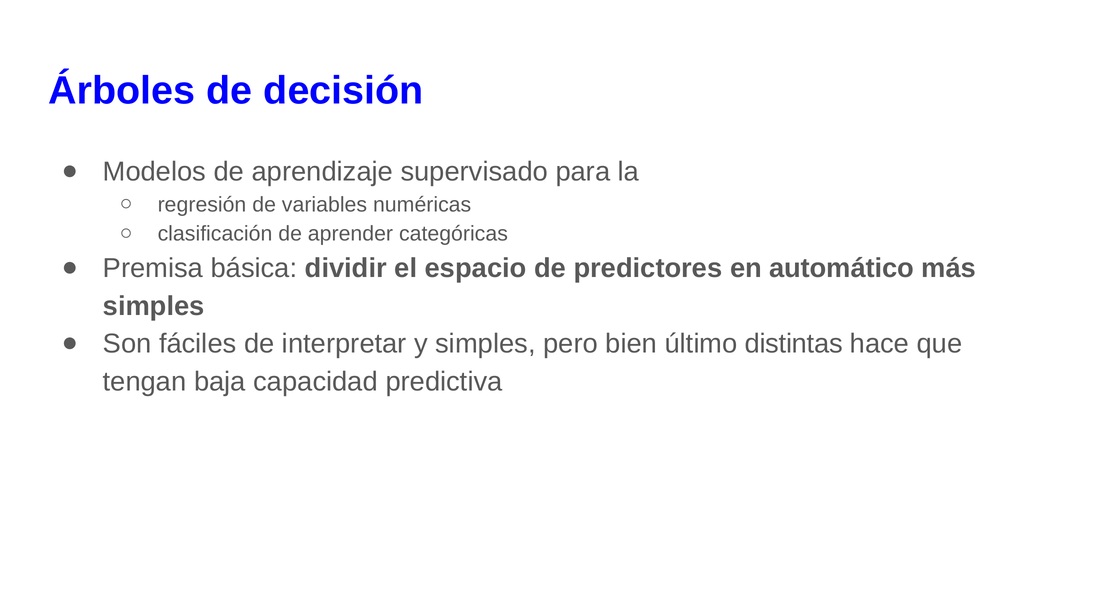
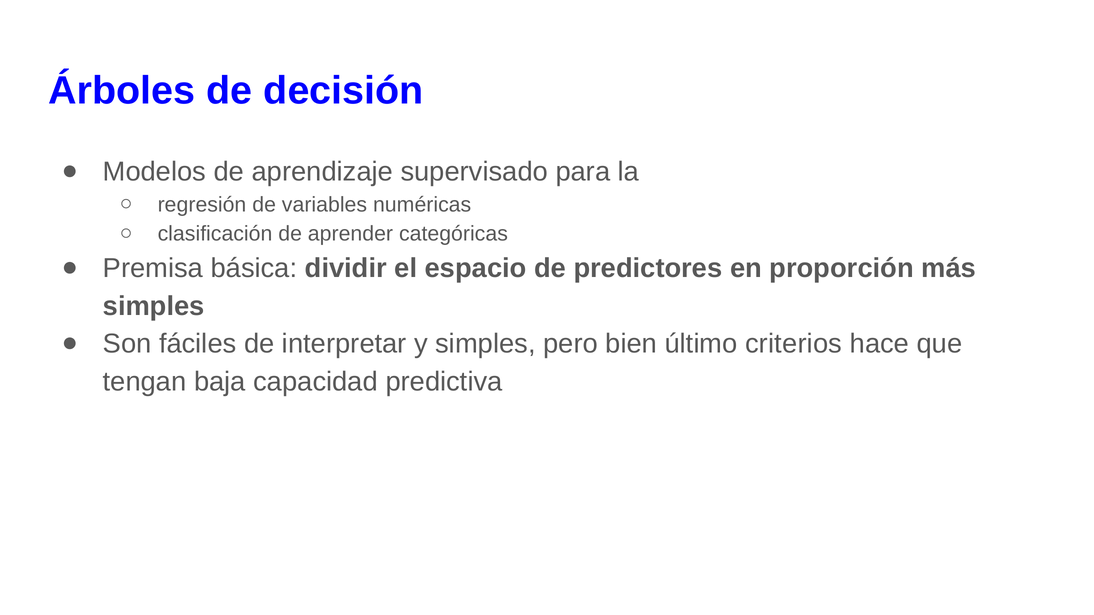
automático: automático -> proporción (842, 269)
distintas: distintas -> criterios (794, 344)
